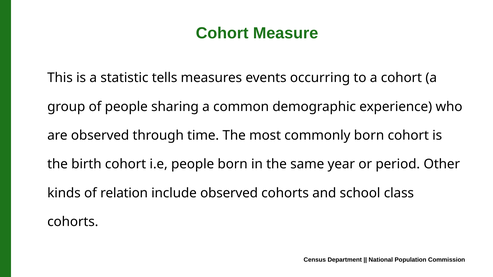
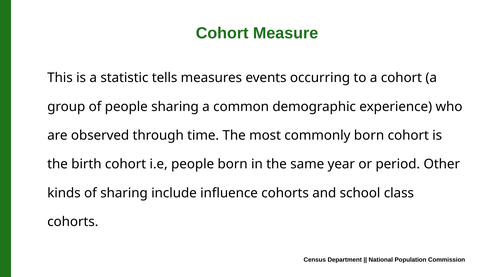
of relation: relation -> sharing (124, 193)
include observed: observed -> influence (229, 193)
